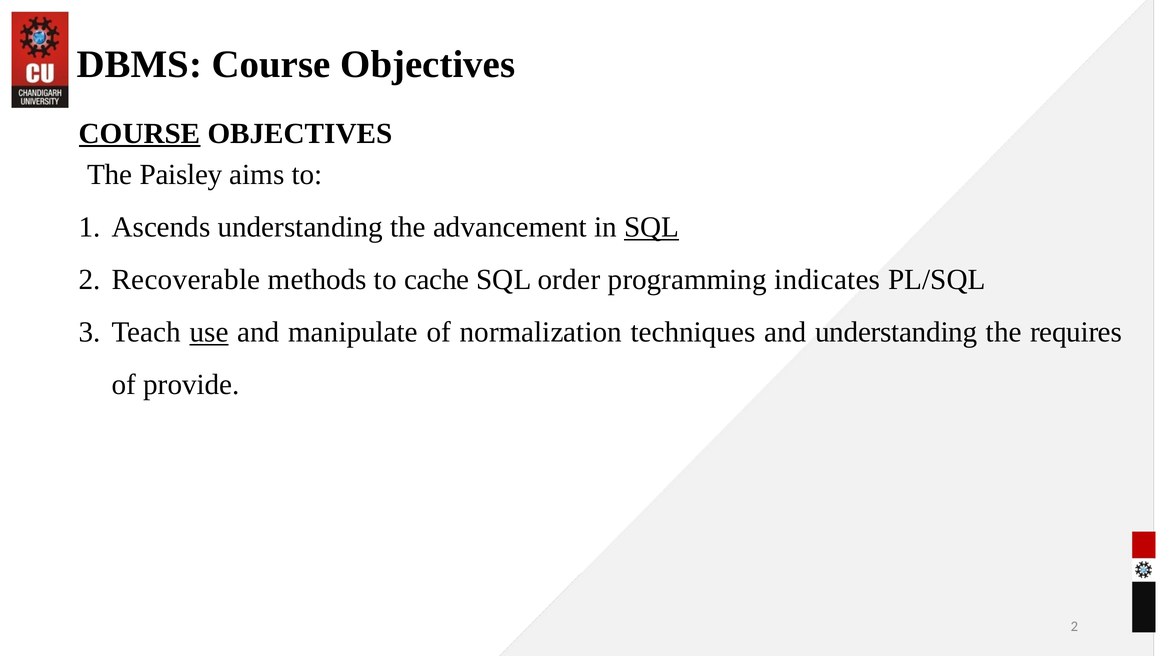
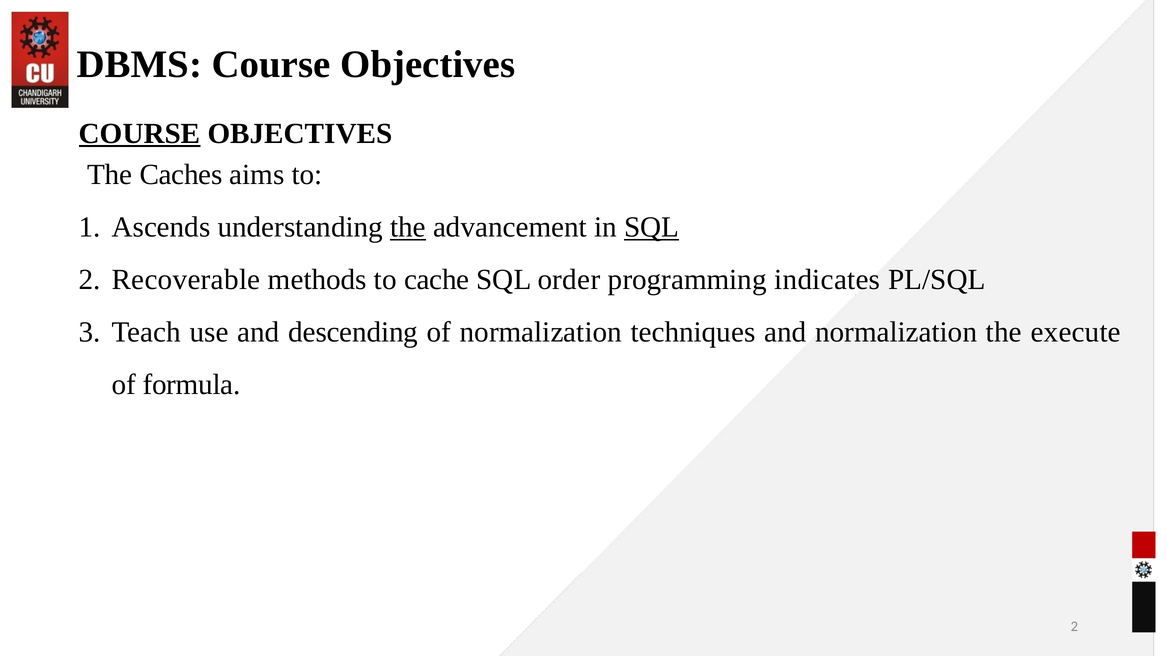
Paisley: Paisley -> Caches (181, 175)
the underline: none -> present (408, 227)
use underline: present -> none (209, 332)
manipulate: manipulate -> descending (353, 332)
and understanding: understanding -> normalization (896, 332)
requires: requires -> execute (1076, 332)
provide: provide -> formula (192, 385)
